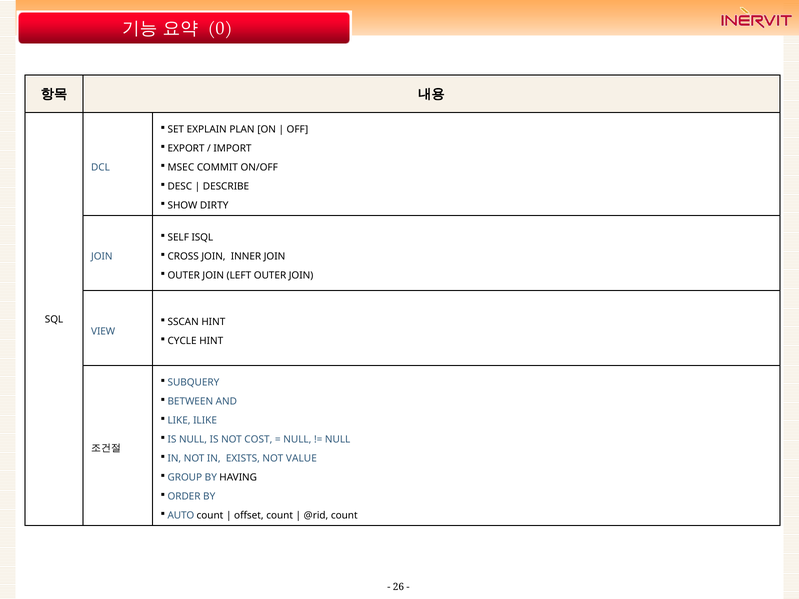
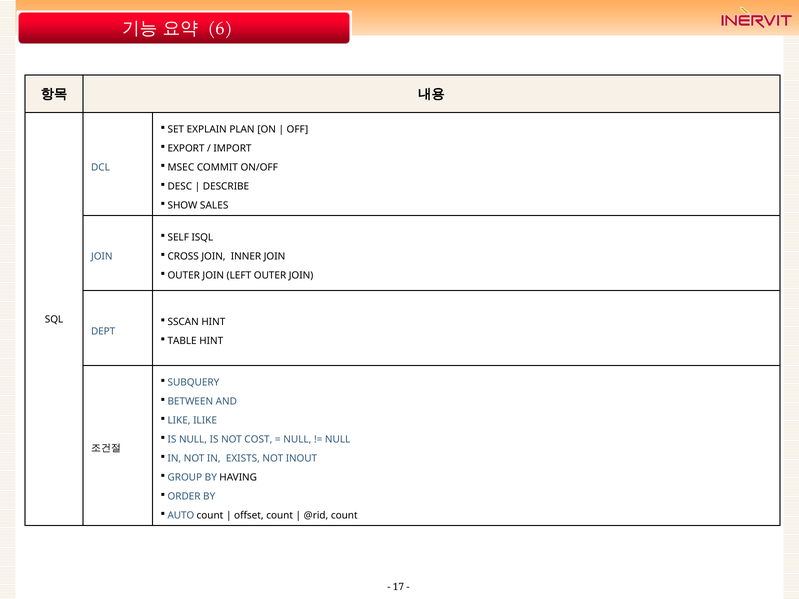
0: 0 -> 6 (220, 28)
DIRTY: DIRTY -> SALES (214, 205)
VIEW: VIEW -> DEPT (103, 332)
CYCLE: CYCLE -> TABLE (182, 341)
VALUE: VALUE -> INOUT (301, 459)
26: 26 -> 17 (398, 587)
